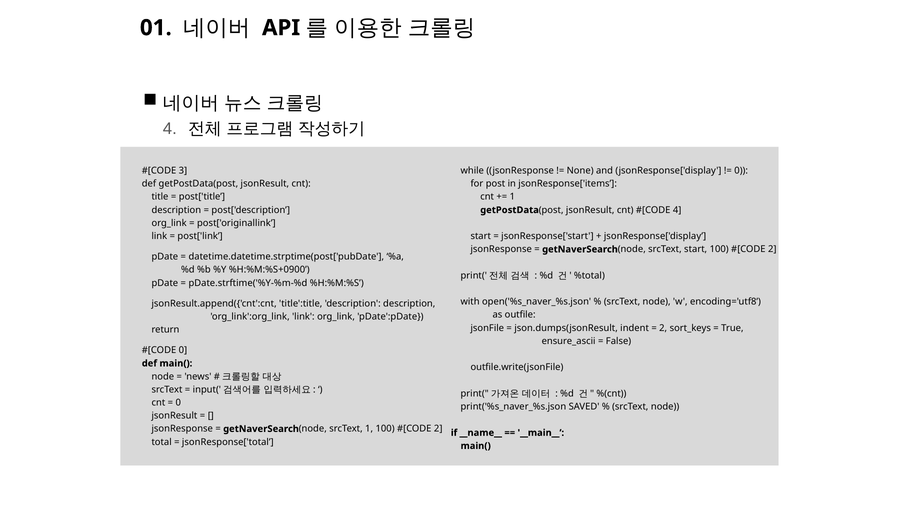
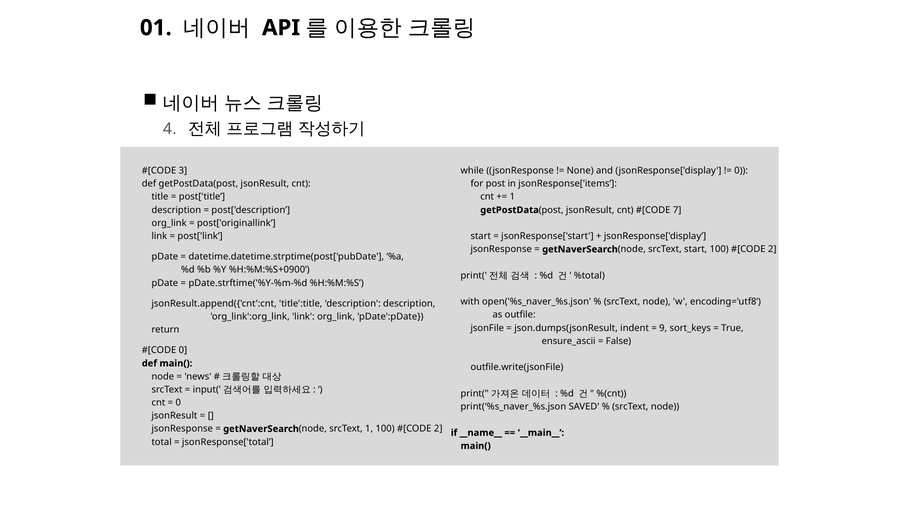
4: 4 -> 7 (677, 210)
2: 2 -> 9 (663, 328)
